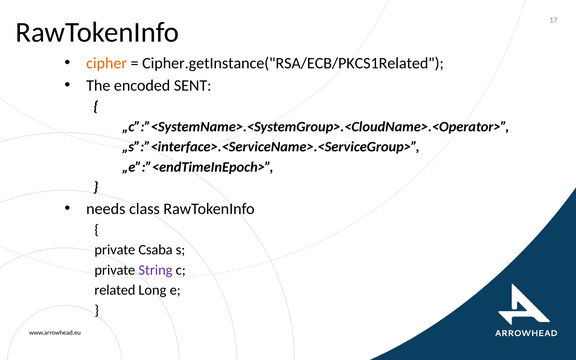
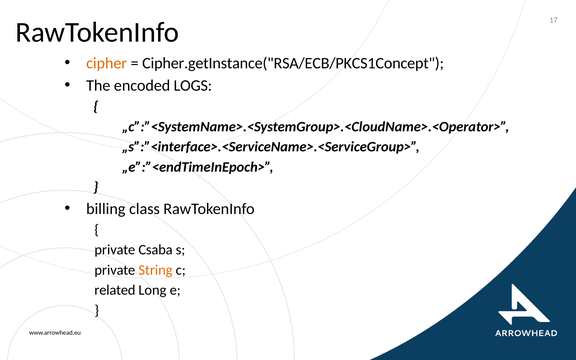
Cipher.getInstance("RSA/ECB/PKCS1Related: Cipher.getInstance("RSA/ECB/PKCS1Related -> Cipher.getInstance("RSA/ECB/PKCS1Concept (293, 63)
SENT: SENT -> LOGS (193, 86)
needs: needs -> billing (106, 209)
String colour: purple -> orange (155, 270)
